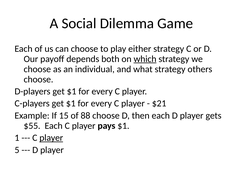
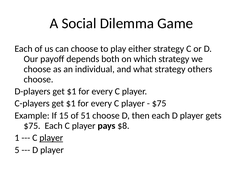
which underline: present -> none (145, 59)
$21: $21 -> $75 (159, 104)
88: 88 -> 51 (85, 116)
$55: $55 -> $75 (32, 126)
pays $1: $1 -> $8 (123, 126)
